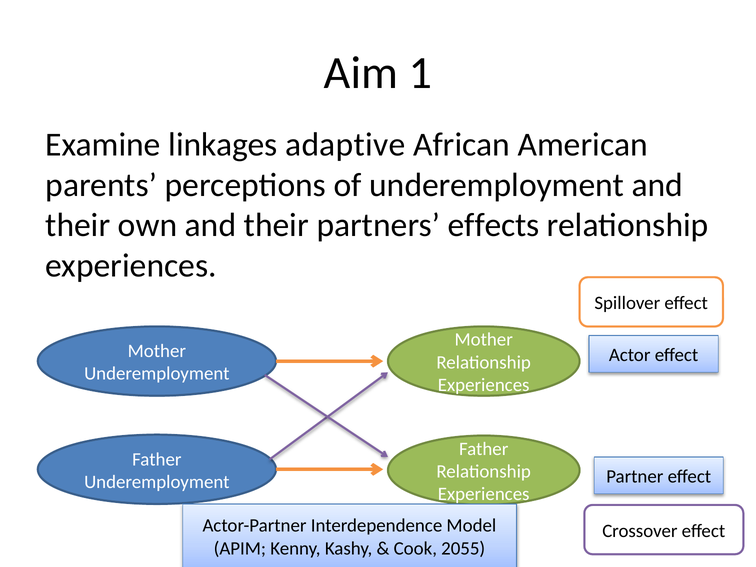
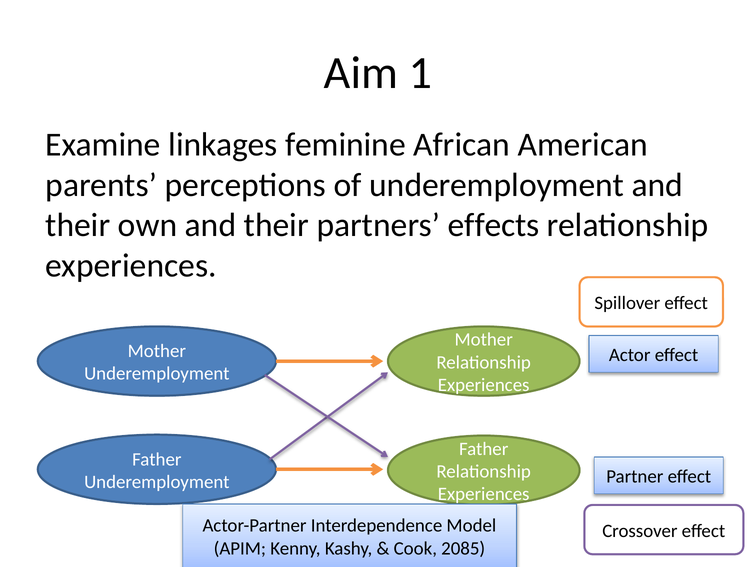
adaptive: adaptive -> feminine (345, 145)
2055: 2055 -> 2085 (463, 548)
